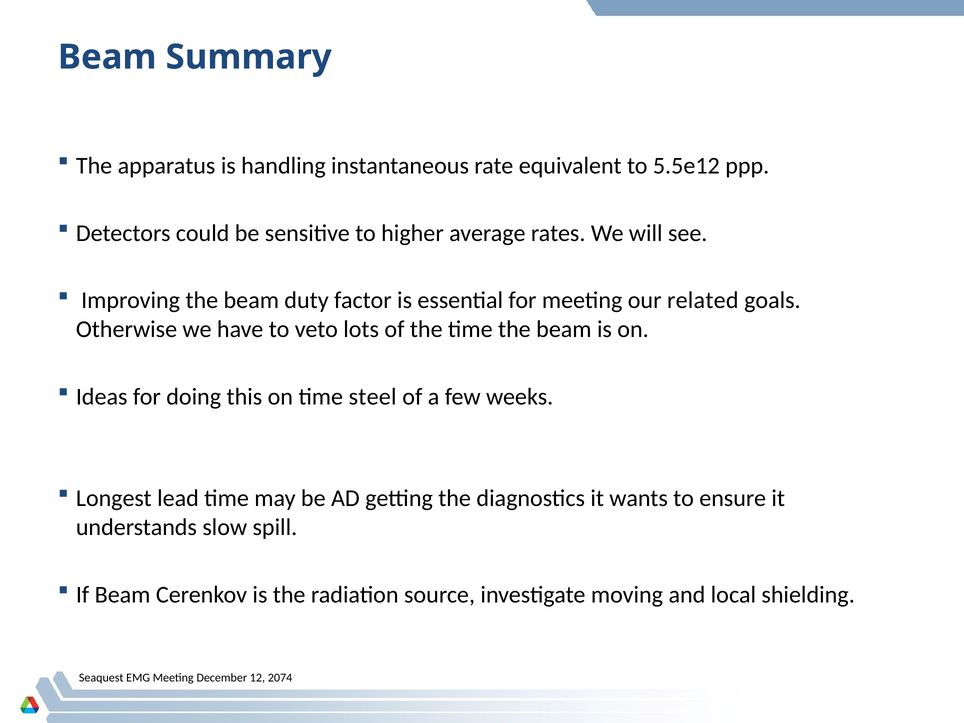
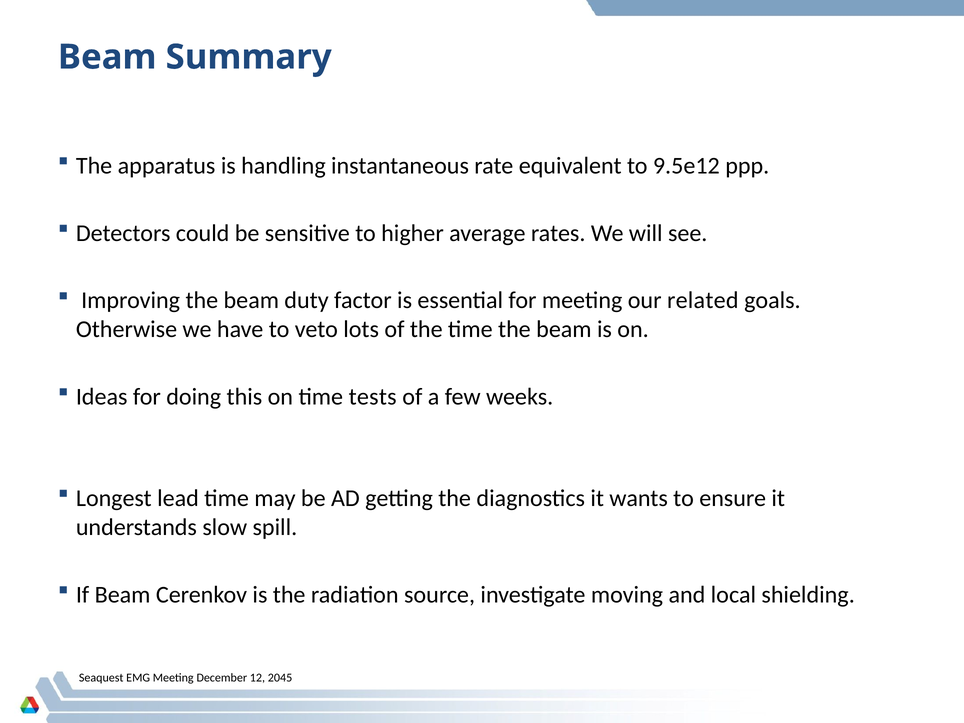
5.5e12: 5.5e12 -> 9.5e12 (686, 166)
steel: steel -> tests (373, 397)
2074: 2074 -> 2045 (280, 678)
